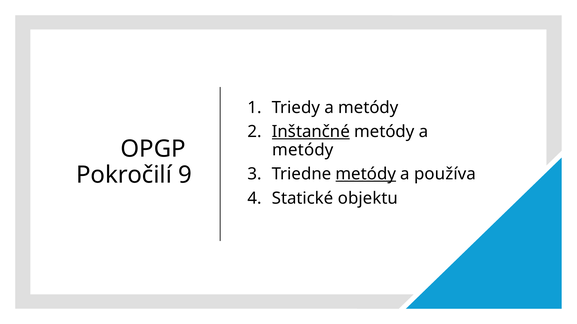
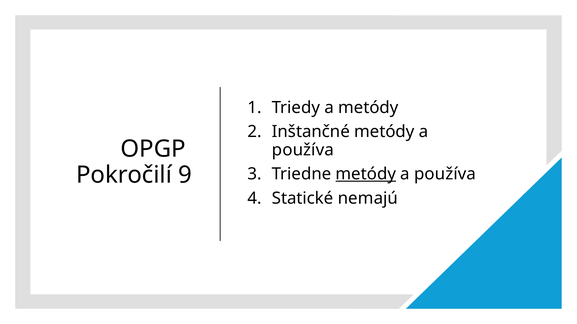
Inštančné underline: present -> none (311, 132)
metódy: metódy -> používa (303, 150)
objektu: objektu -> nemajú (368, 198)
